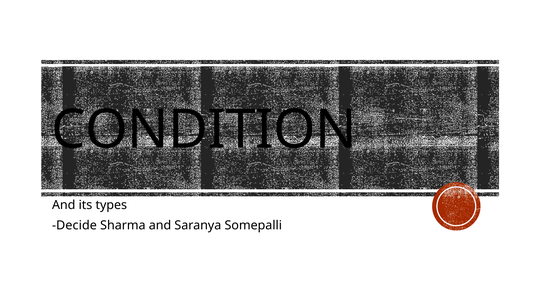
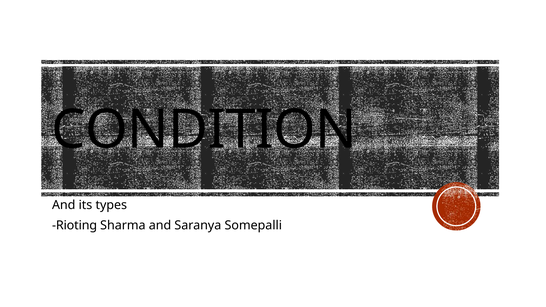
Decide: Decide -> Rioting (75, 226)
